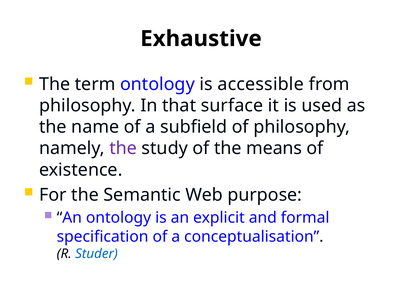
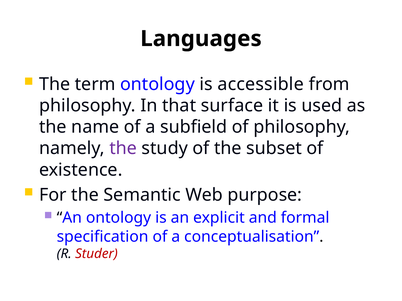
Exhaustive: Exhaustive -> Languages (201, 39)
means: means -> subset (274, 149)
Studer colour: blue -> red (96, 254)
